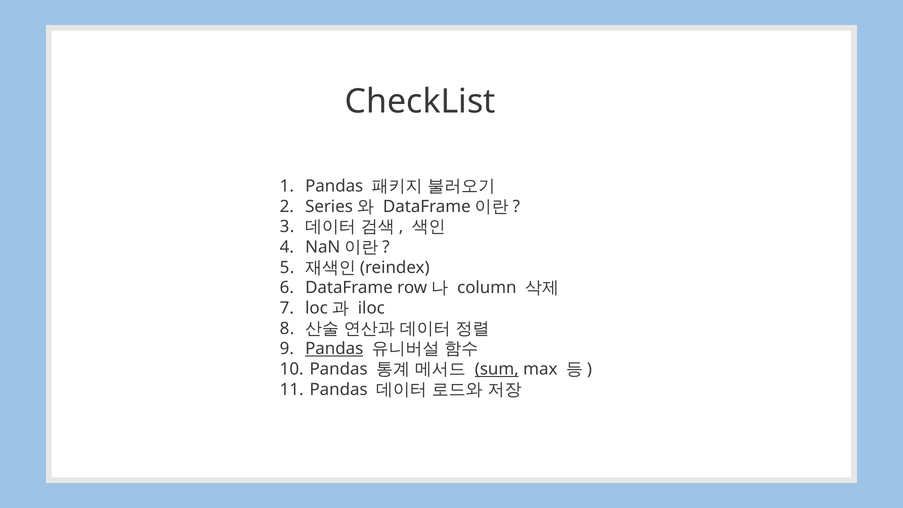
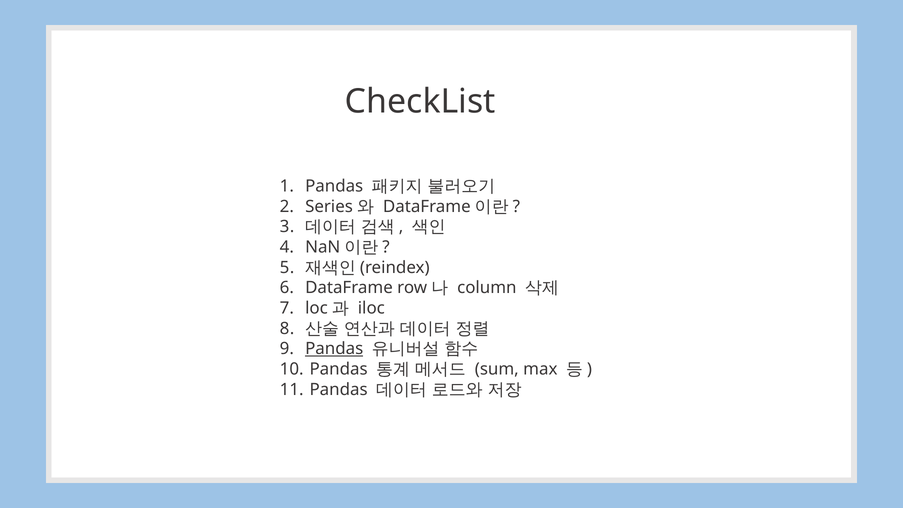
sum underline: present -> none (497, 369)
